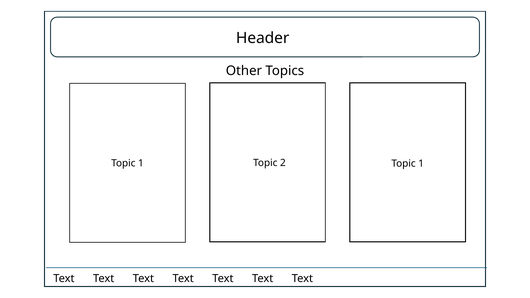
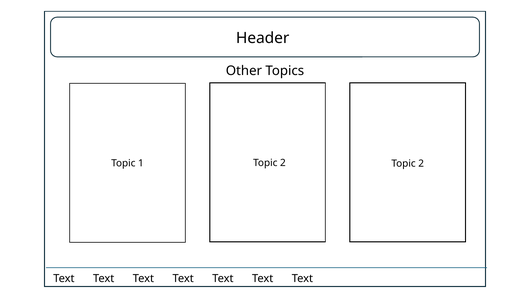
2 Topic 1: 1 -> 2 (421, 164)
